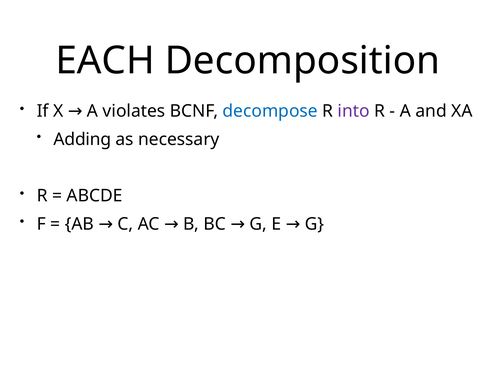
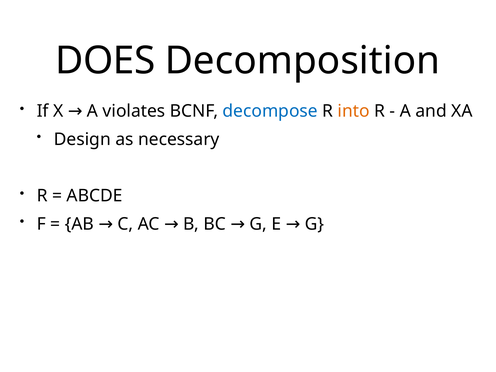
EACH: EACH -> DOES (105, 61)
into colour: purple -> orange (354, 111)
Adding: Adding -> Design (82, 139)
